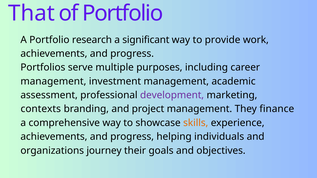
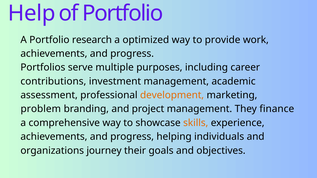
That: That -> Help (32, 13)
significant: significant -> optimized (146, 40)
management: management -> contributions (53, 81)
development colour: purple -> orange (172, 95)
contexts: contexts -> problem (41, 109)
